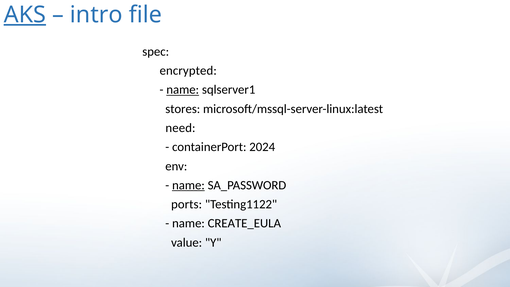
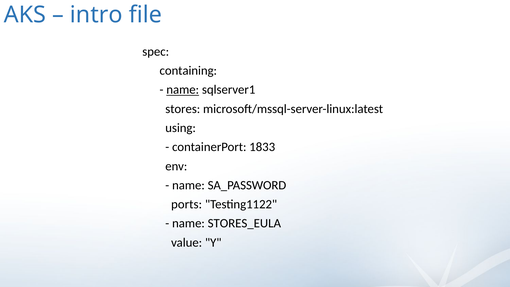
AKS underline: present -> none (25, 15)
encrypted: encrypted -> containing (188, 71)
need: need -> using (181, 128)
2024: 2024 -> 1833 (262, 147)
name underline: present -> none (188, 185)
CREATE_EULA: CREATE_EULA -> STORES_EULA (244, 223)
